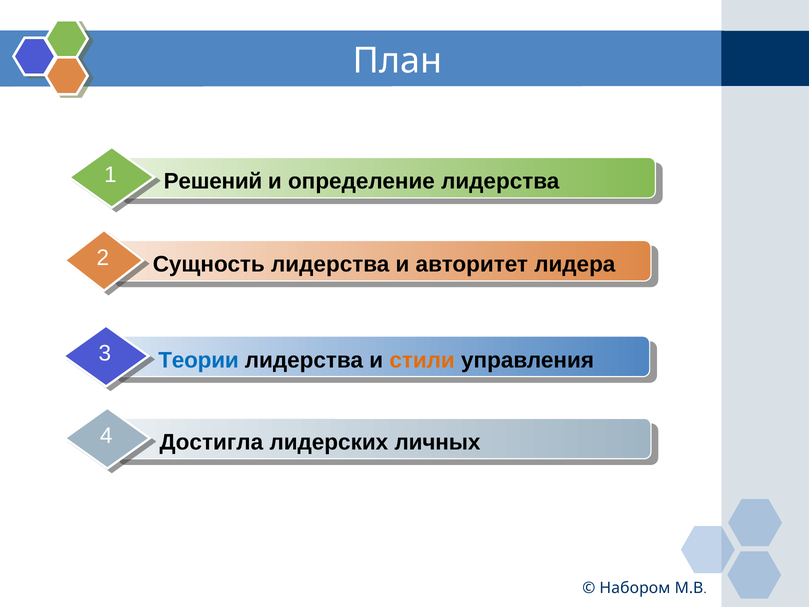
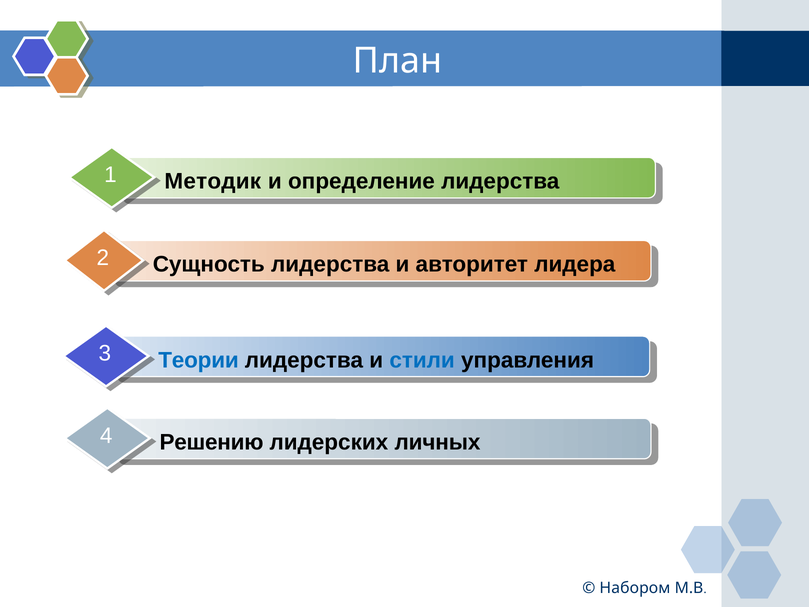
Решений: Решений -> Методик (213, 181)
стили colour: orange -> blue (422, 360)
Достигла: Достигла -> Решению (212, 442)
